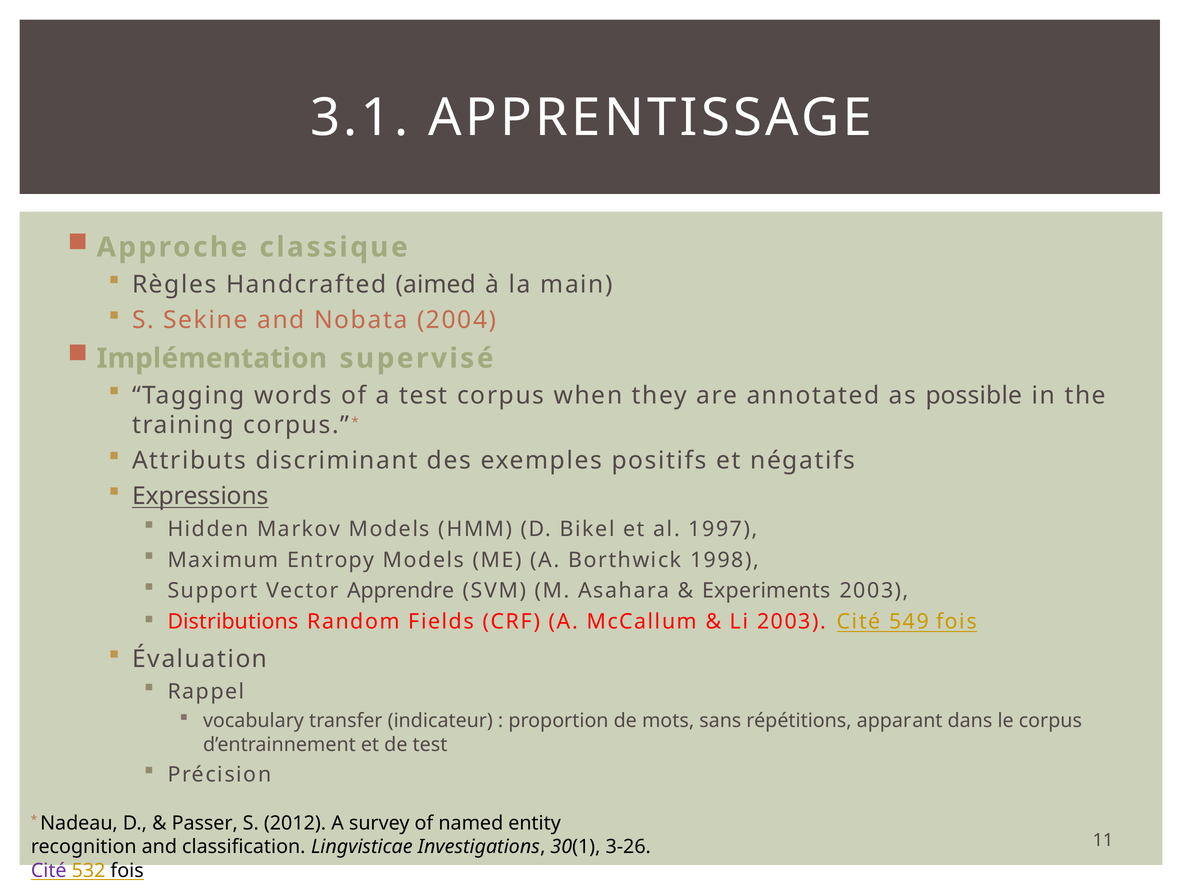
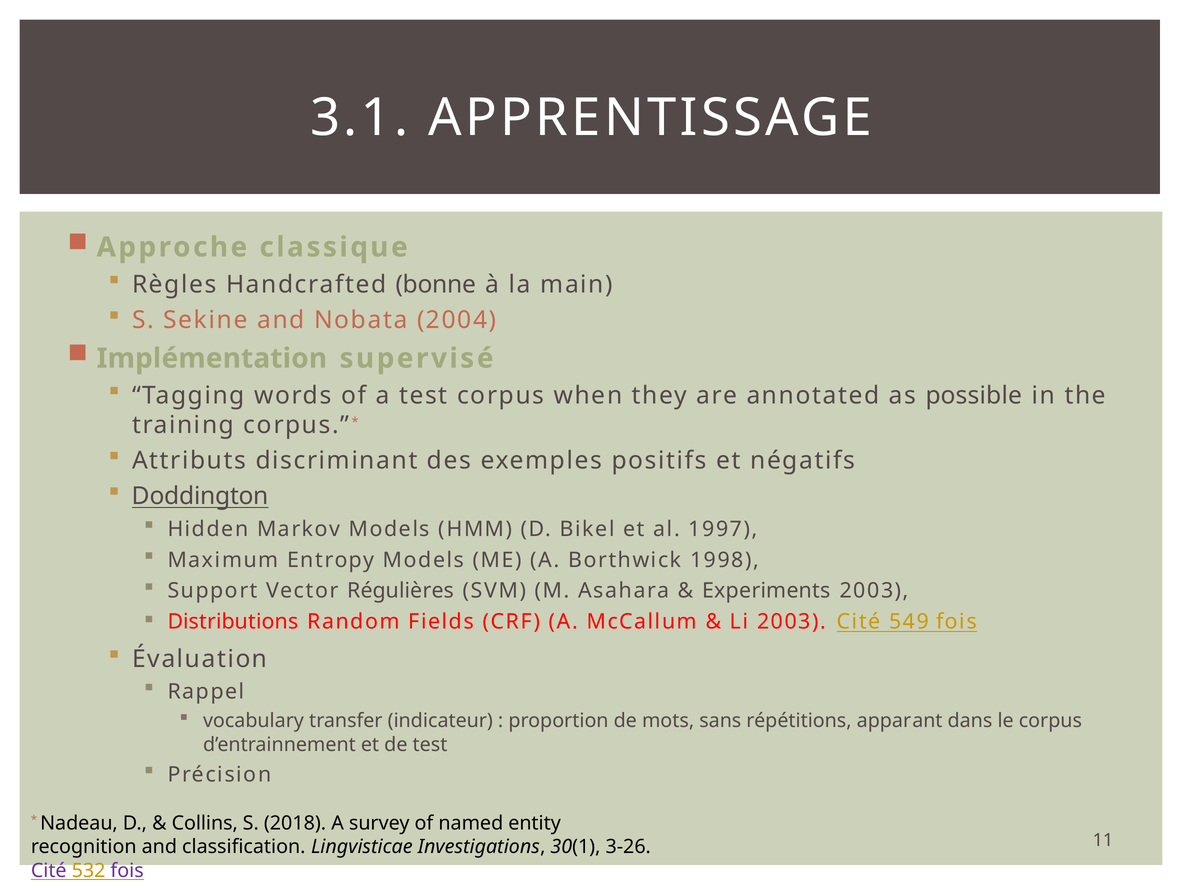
aimed: aimed -> bonne (436, 284)
Expressions: Expressions -> Doddington (200, 496)
Apprendre: Apprendre -> Régulières (401, 590)
Passer: Passer -> Collins (205, 823)
2012: 2012 -> 2018 (295, 823)
fois colour: black -> purple (127, 870)
